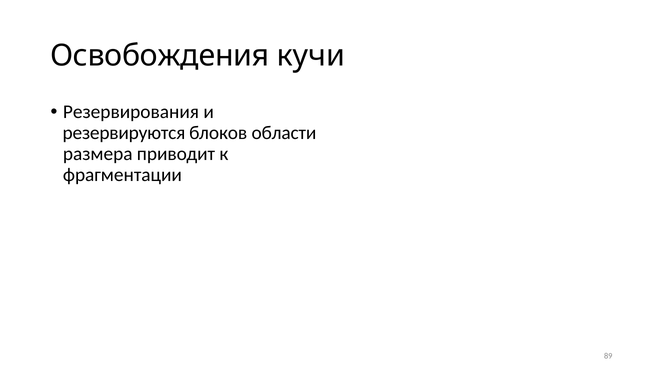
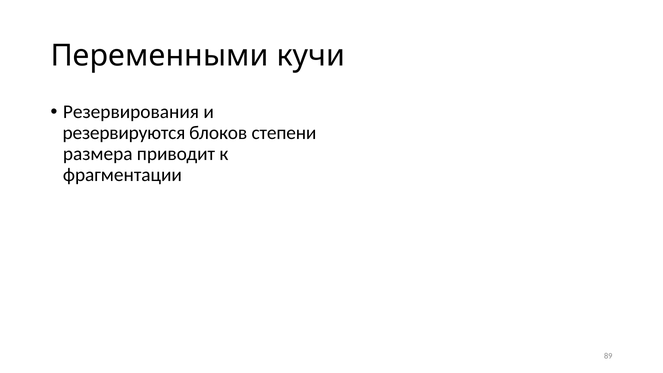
Освобождения: Освобождения -> Переменными (160, 56)
области: области -> степени (284, 133)
